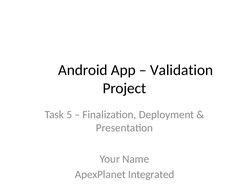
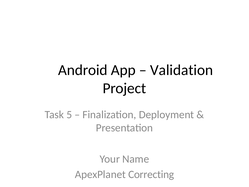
Integrated: Integrated -> Correcting (151, 174)
